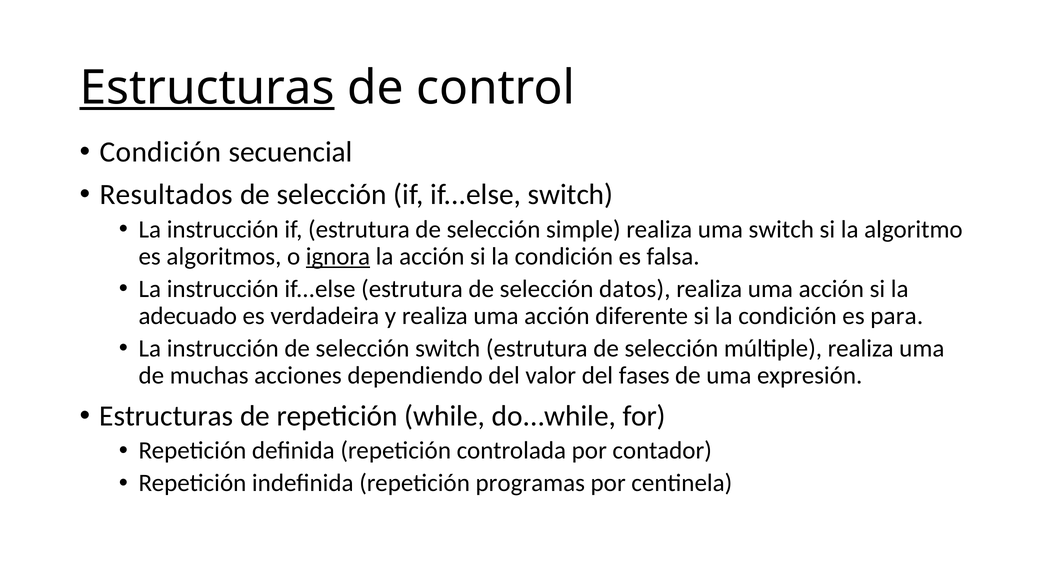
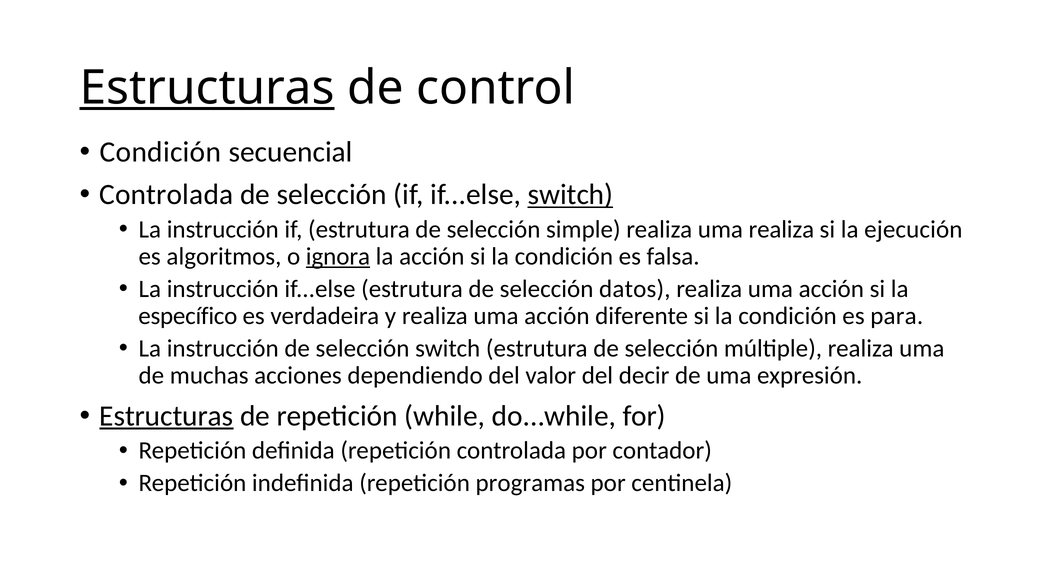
Resultados: Resultados -> Controlada (166, 195)
switch underline: none -> present (570, 195)
uma switch: switch -> realiza (781, 230)
algoritmo: algoritmo -> ejecución (913, 230)
adecuado: adecuado -> específico (188, 316)
fases: fases -> decir (644, 376)
Estructuras underline: none -> present (166, 416)
